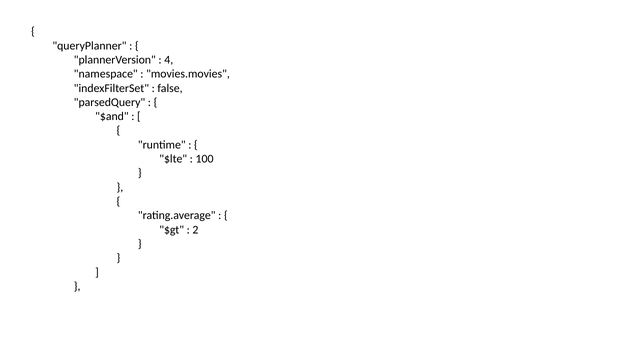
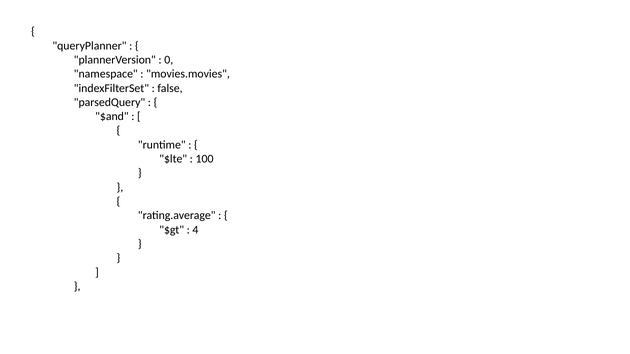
4: 4 -> 0 (169, 60)
2: 2 -> 4 (195, 230)
